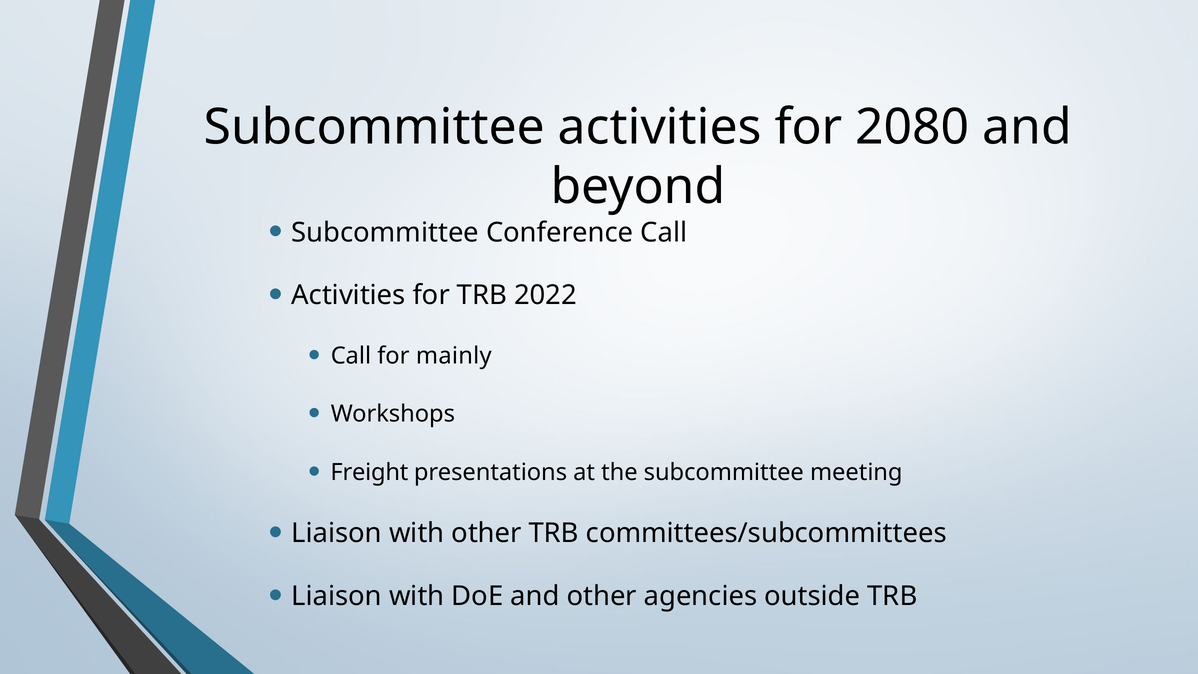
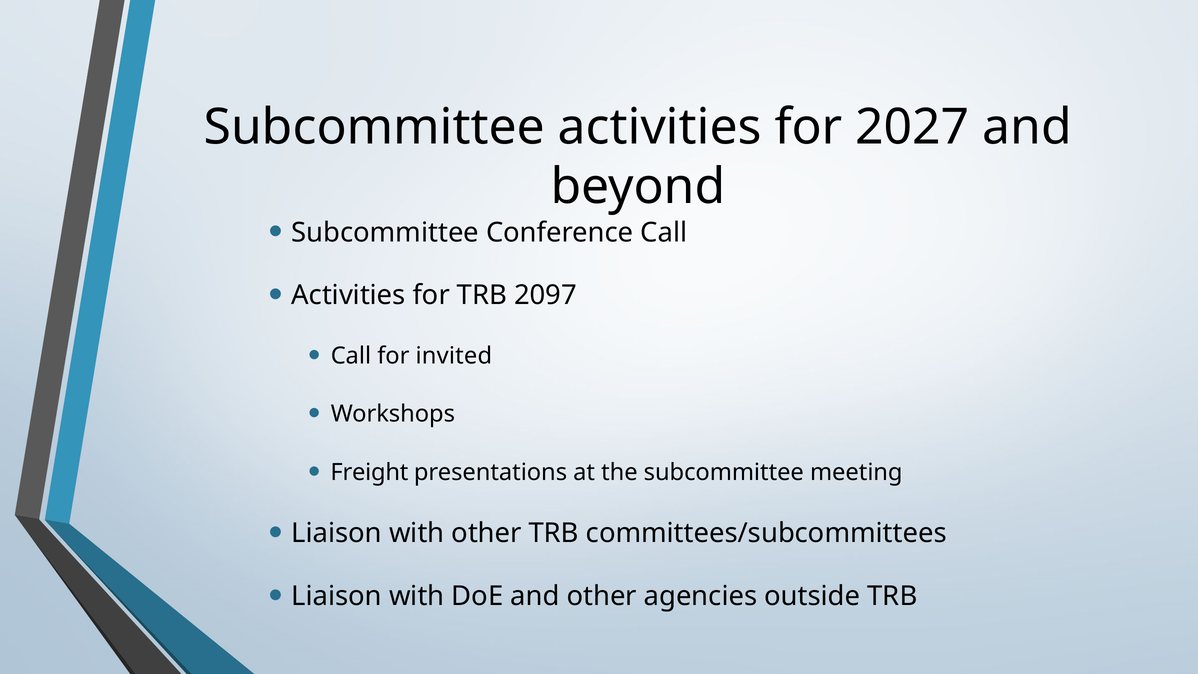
2080: 2080 -> 2027 (912, 127)
2022: 2022 -> 2097 (545, 295)
mainly: mainly -> invited (454, 356)
